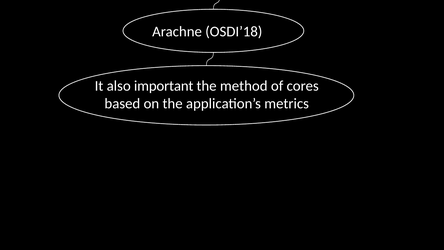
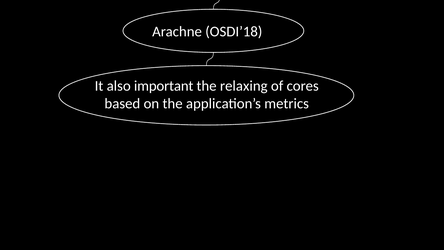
method: method -> relaxing (244, 86)
